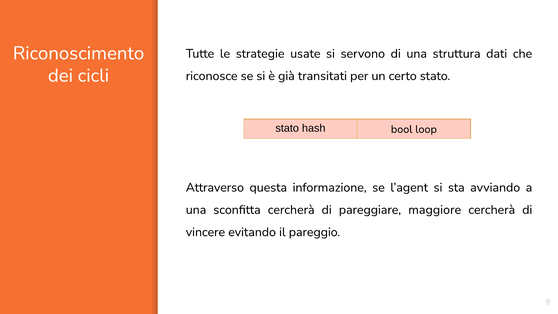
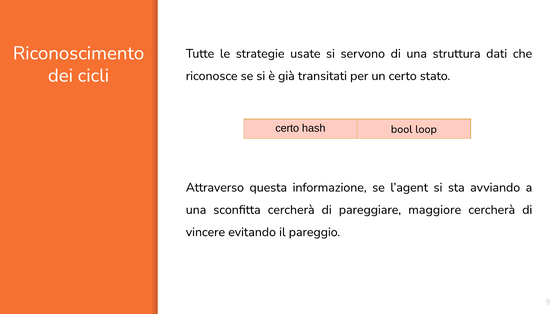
stato: stato -> certo (287, 128)
